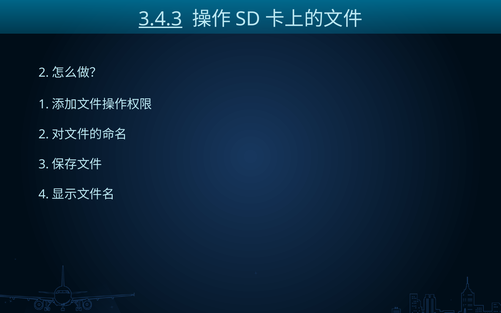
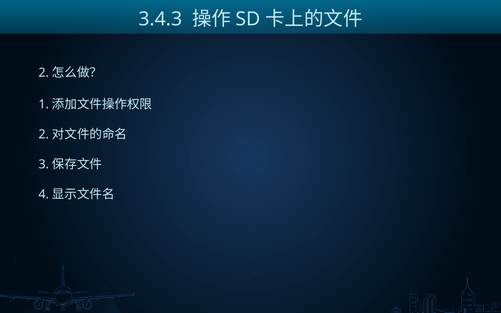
3.4.3 underline: present -> none (160, 19)
